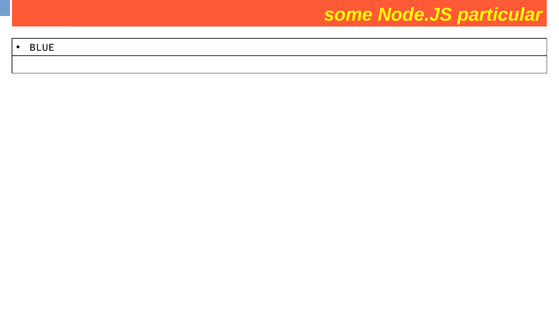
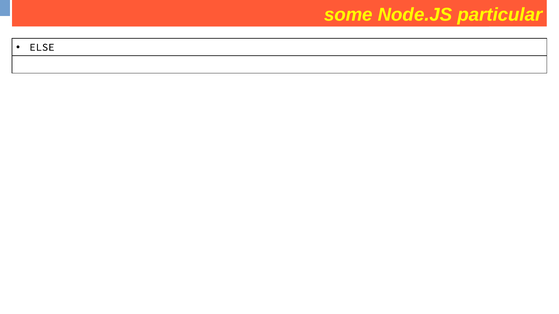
BLUE: BLUE -> ELSE (42, 47)
